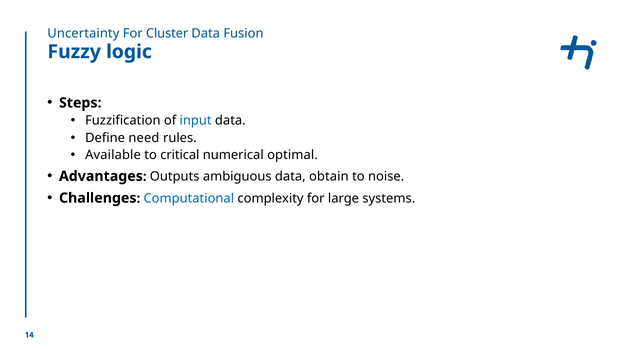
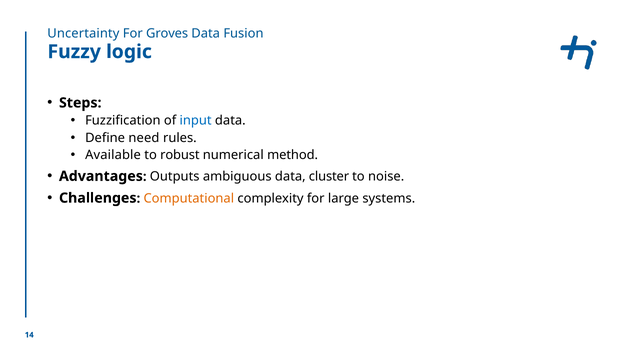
Cluster: Cluster -> Groves (167, 33)
critical: critical -> robust (180, 155)
optimal: optimal -> method (293, 155)
obtain: obtain -> cluster (329, 177)
Computational colour: blue -> orange (189, 199)
